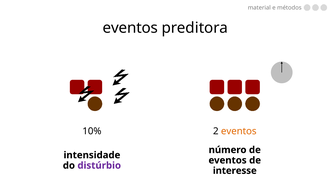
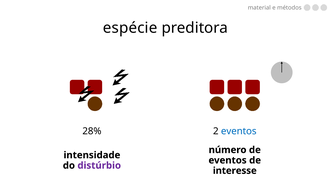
eventos: eventos -> espécie (130, 28)
10%: 10% -> 28% (92, 131)
eventos colour: orange -> blue (239, 131)
